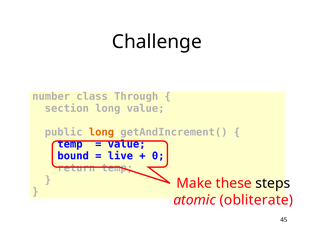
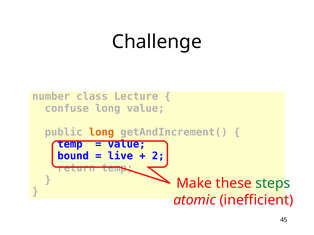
Through: Through -> Lecture (136, 97)
section: section -> confuse (67, 109)
0: 0 -> 2 (158, 156)
steps colour: black -> green (273, 184)
obliterate: obliterate -> inefficient (256, 200)
